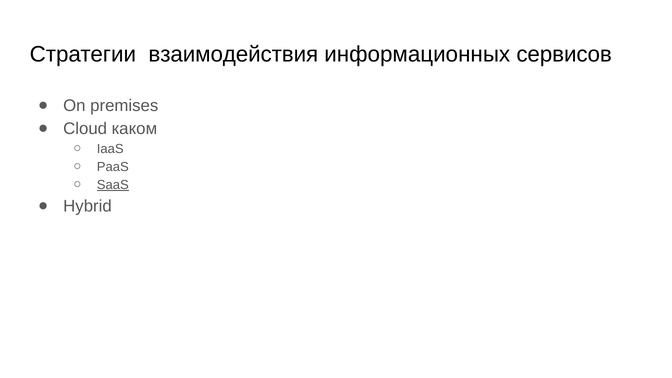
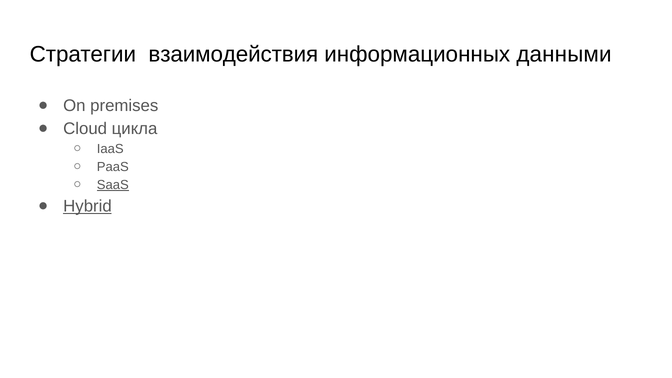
сервисов: сервисов -> данными (564, 54)
каком: каком -> цикла (135, 129)
Hybrid underline: none -> present (87, 206)
